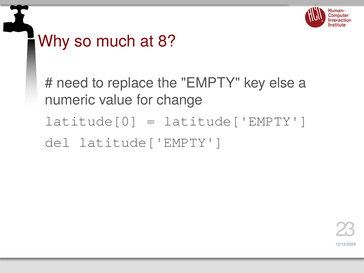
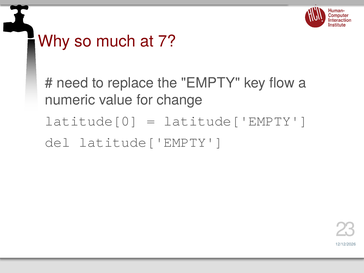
8: 8 -> 7 (167, 41)
else: else -> flow (282, 83)
